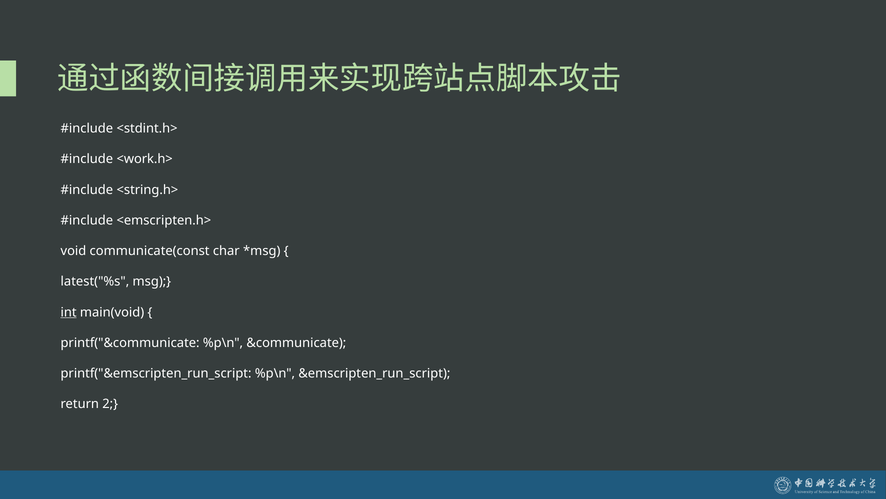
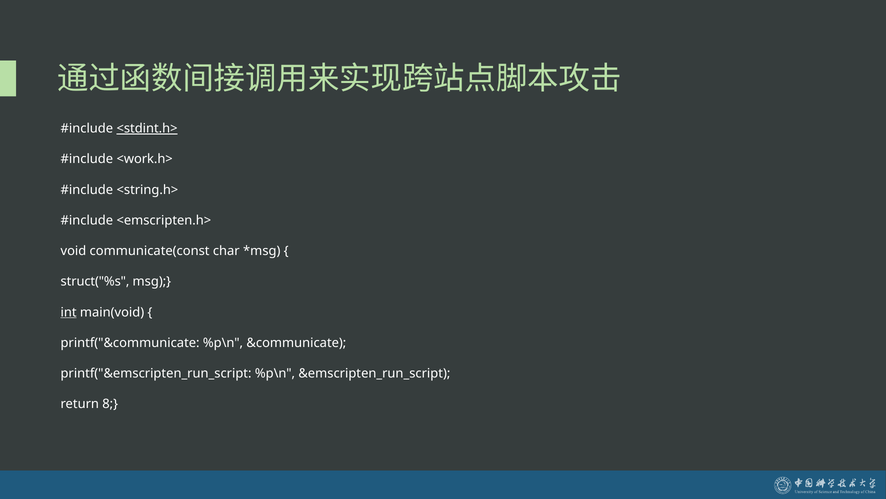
<stdint.h> underline: none -> present (147, 128)
latest("%s: latest("%s -> struct("%s (95, 281)
2: 2 -> 8 (110, 404)
